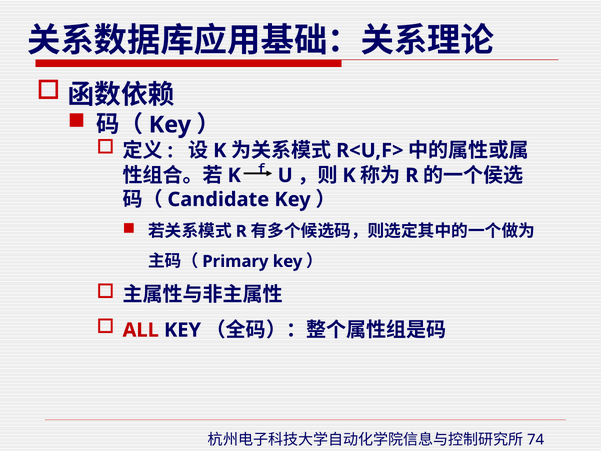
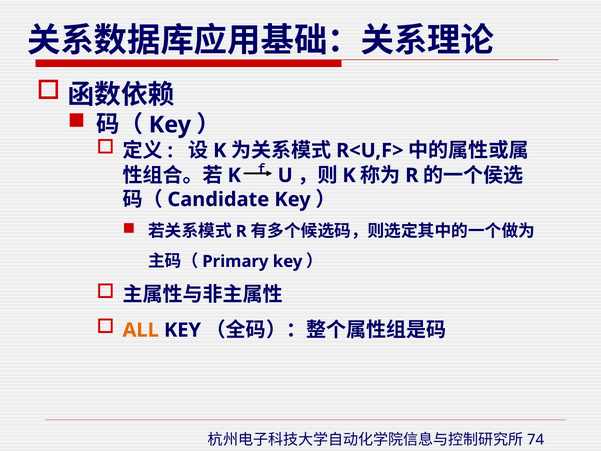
ALL colour: red -> orange (141, 330)
